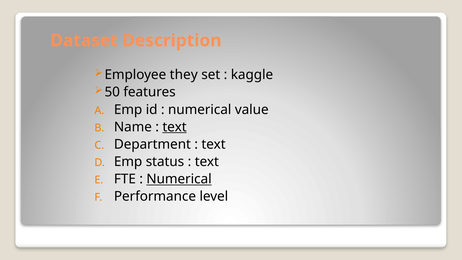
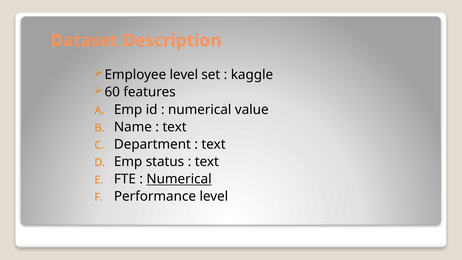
Employee they: they -> level (184, 75)
50: 50 -> 60 (112, 92)
text underline: present -> none (175, 127)
